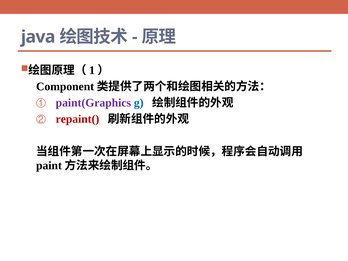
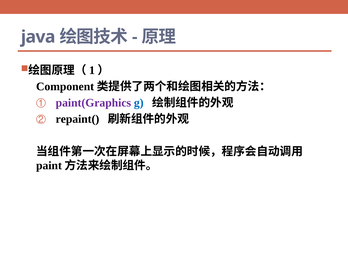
repaint( colour: red -> black (77, 119)
